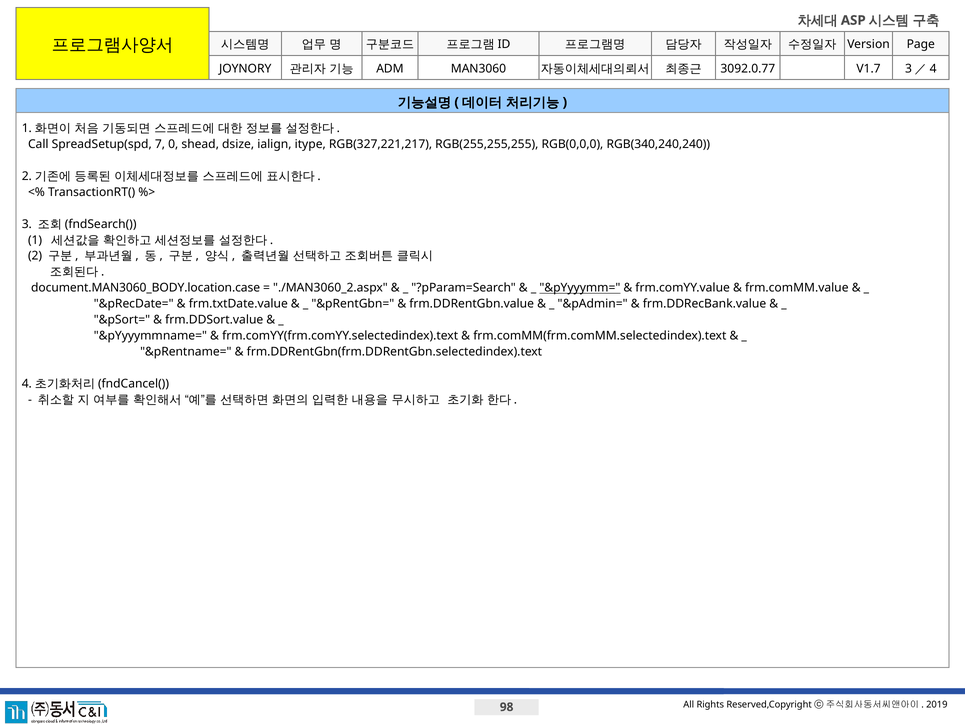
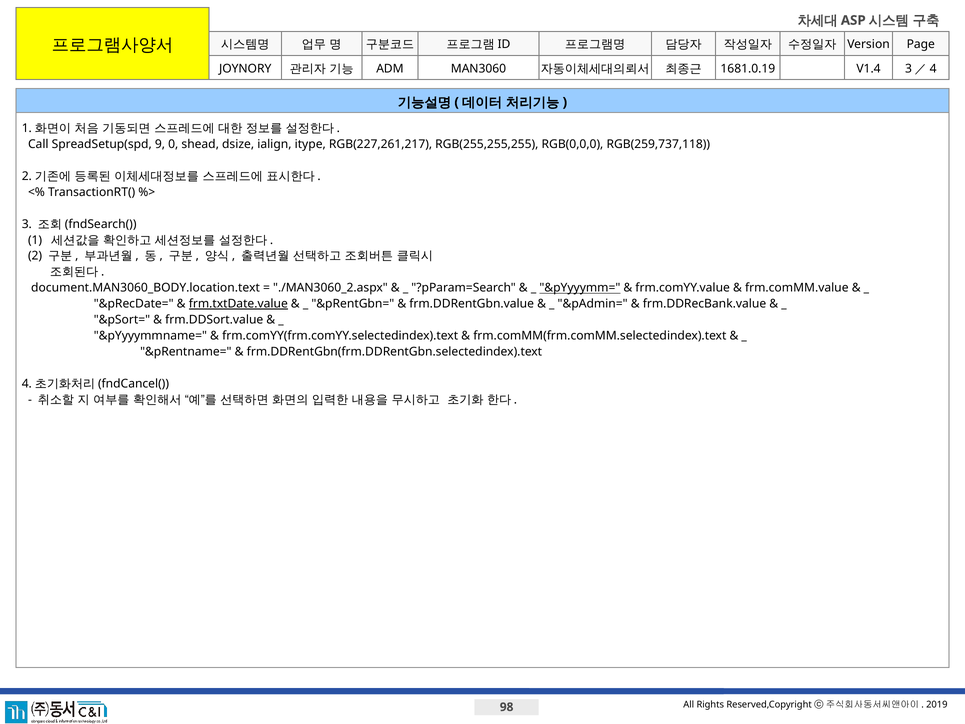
3092.0.77: 3092.0.77 -> 1681.0.19 (748, 69)
V1.7: V1.7 -> V1.4 (869, 69)
7: 7 -> 9 (160, 144)
RGB(327,221,217: RGB(327,221,217 -> RGB(227,261,217 (381, 144)
RGB(340,240,240: RGB(340,240,240 -> RGB(259,737,118 (658, 144)
document.MAN3060_BODY.location.case: document.MAN3060_BODY.location.case -> document.MAN3060_BODY.location.text (146, 288)
frm.txtDate.value underline: none -> present (238, 304)
